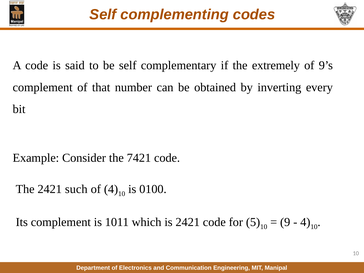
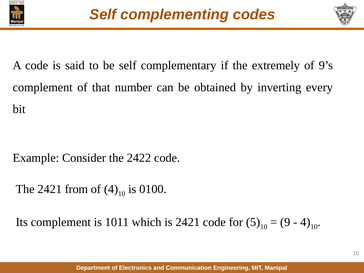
7421: 7421 -> 2422 (139, 158)
such: such -> from (76, 189)
